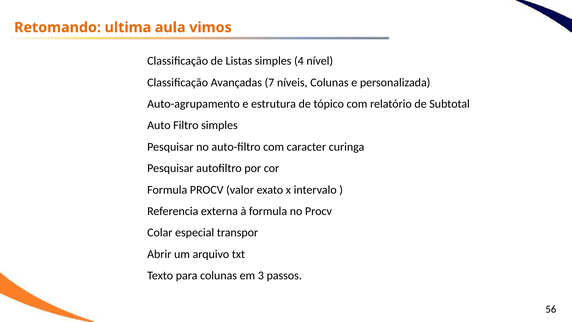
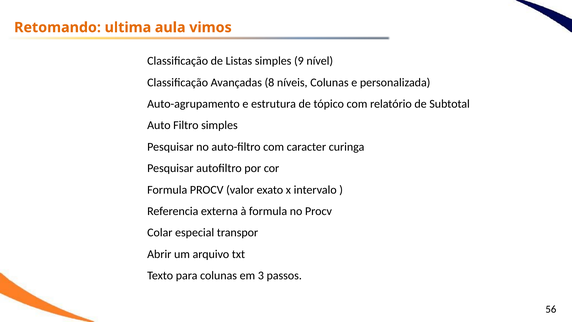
4: 4 -> 9 (299, 61)
7: 7 -> 8 (269, 82)
